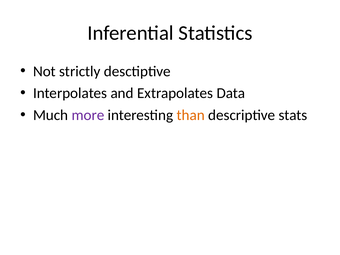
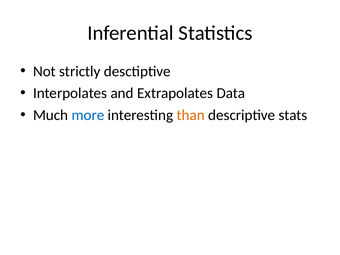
more colour: purple -> blue (88, 115)
